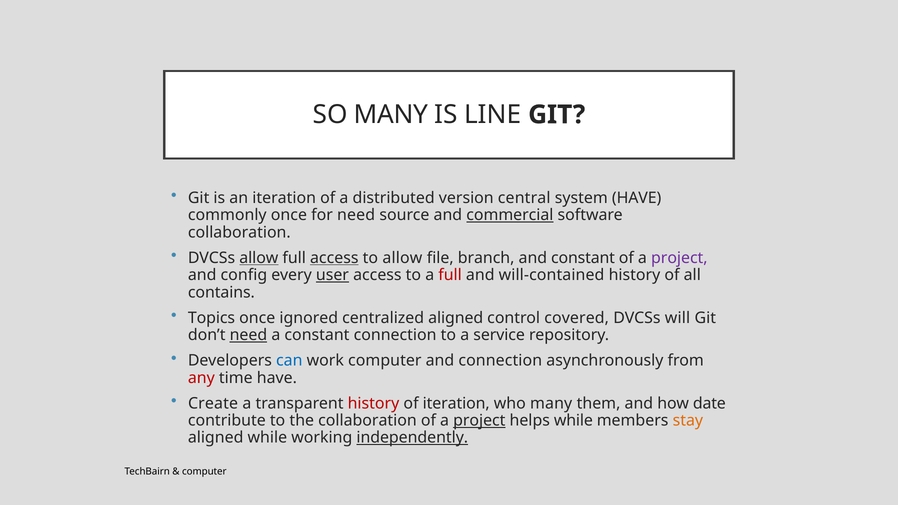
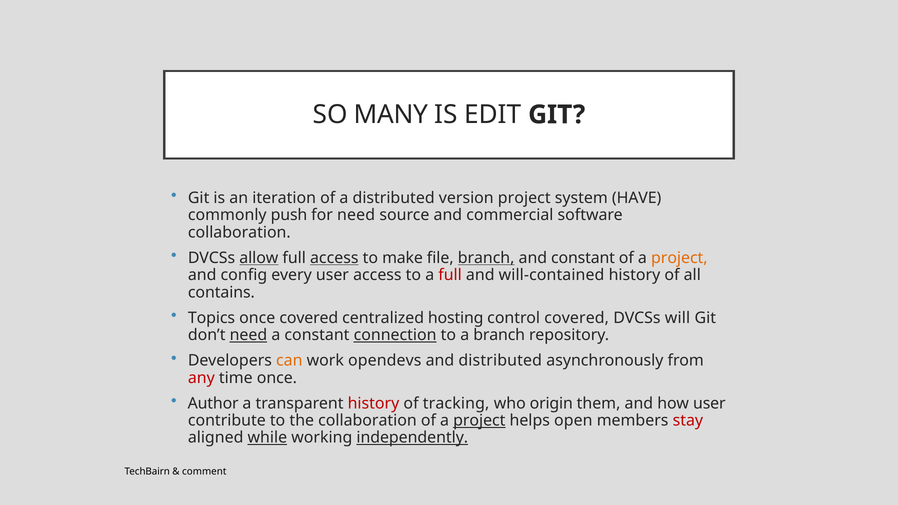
LINE: LINE -> EDIT (493, 115)
version central: central -> project (524, 198)
commonly once: once -> push (289, 215)
commercial underline: present -> none (510, 215)
to allow: allow -> make (403, 258)
branch underline: none -> present (486, 258)
project colour: purple -> orange (679, 258)
user underline: present -> none (332, 275)
once ignored: ignored -> covered (309, 318)
centralized aligned: aligned -> hosting (456, 318)
connection underline: none -> present (395, 335)
a service: service -> branch (499, 335)
can colour: blue -> orange (289, 361)
work computer: computer -> opendevs (385, 361)
and connection: connection -> distributed (500, 361)
time have: have -> once (277, 378)
Create: Create -> Author (213, 403)
of iteration: iteration -> tracking (456, 403)
who many: many -> origin (551, 403)
how date: date -> user (709, 403)
helps while: while -> open (573, 421)
stay colour: orange -> red (688, 421)
while underline: none -> present (267, 438)
computer: computer -> comment (204, 472)
